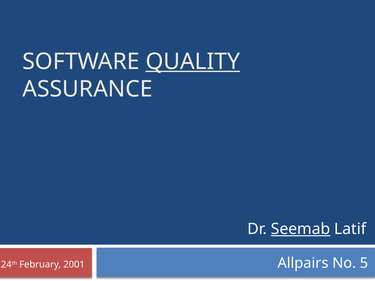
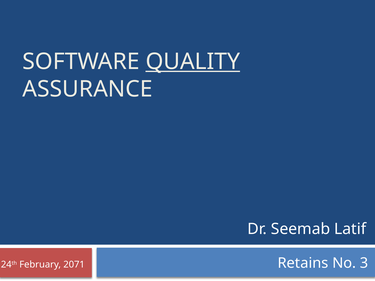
Seemab underline: present -> none (301, 229)
Allpairs: Allpairs -> Retains (303, 263)
5: 5 -> 3 (364, 263)
2001: 2001 -> 2071 (74, 265)
